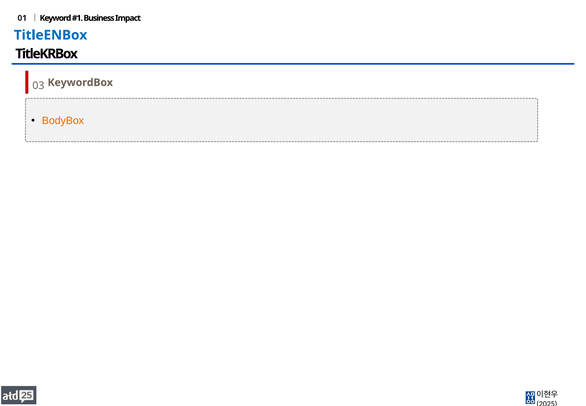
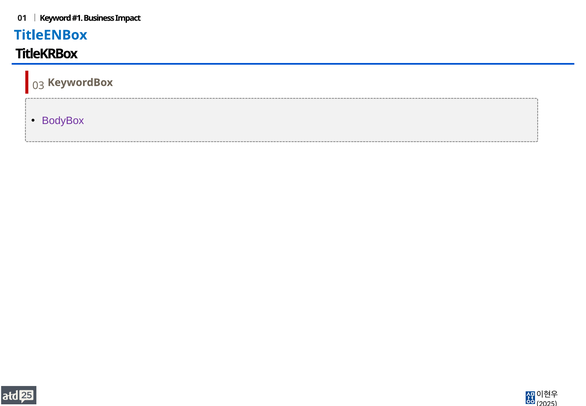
BodyBox colour: orange -> purple (63, 121)
